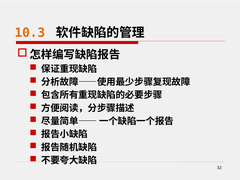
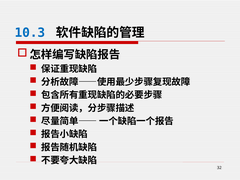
10.3 colour: orange -> blue (30, 33)
